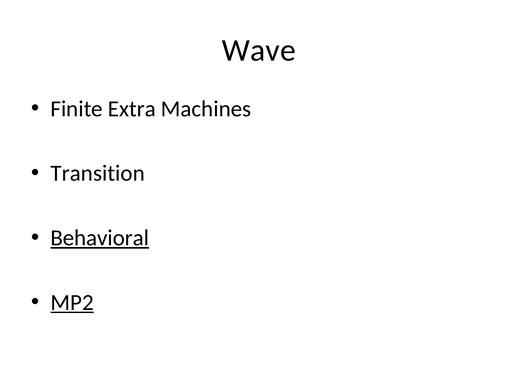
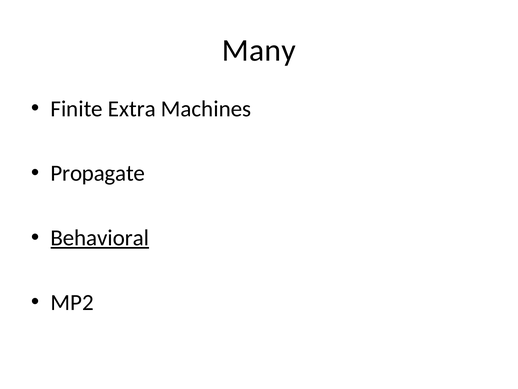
Wave: Wave -> Many (259, 50)
Transition: Transition -> Propagate (98, 173)
MP2 underline: present -> none (72, 302)
